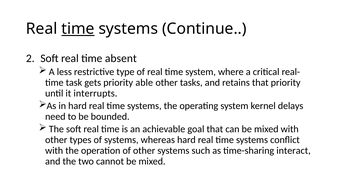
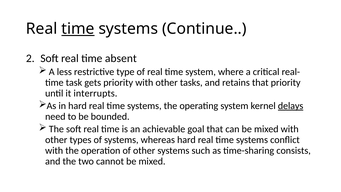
priority able: able -> with (144, 82)
delays underline: none -> present (291, 106)
interact: interact -> consists (294, 150)
